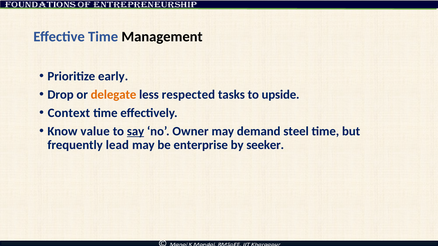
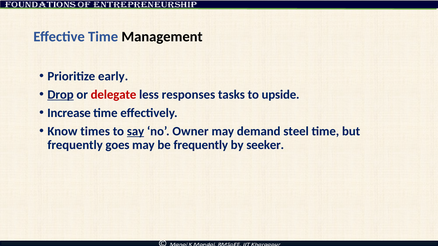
Drop underline: none -> present (61, 95)
delegate colour: orange -> red (114, 95)
respected: respected -> responses (188, 95)
Context: Context -> Increase (69, 113)
value: value -> times (95, 131)
lead: lead -> goes (117, 145)
be enterprise: enterprise -> frequently (201, 145)
